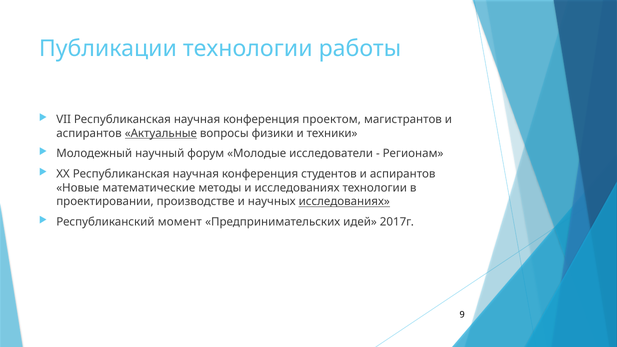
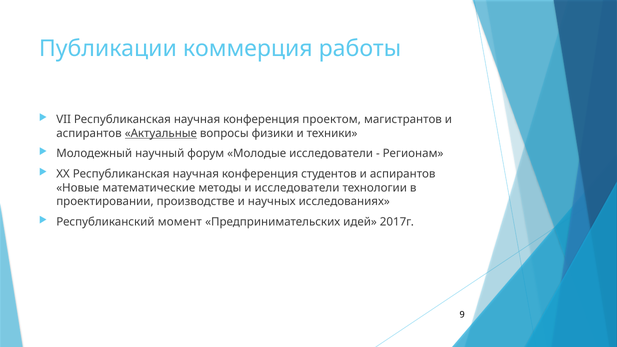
Публикации технологии: технологии -> коммерция (248, 49)
и исследованиях: исследованиях -> исследователи (297, 188)
исследованиях underline: present -> none (344, 202)
